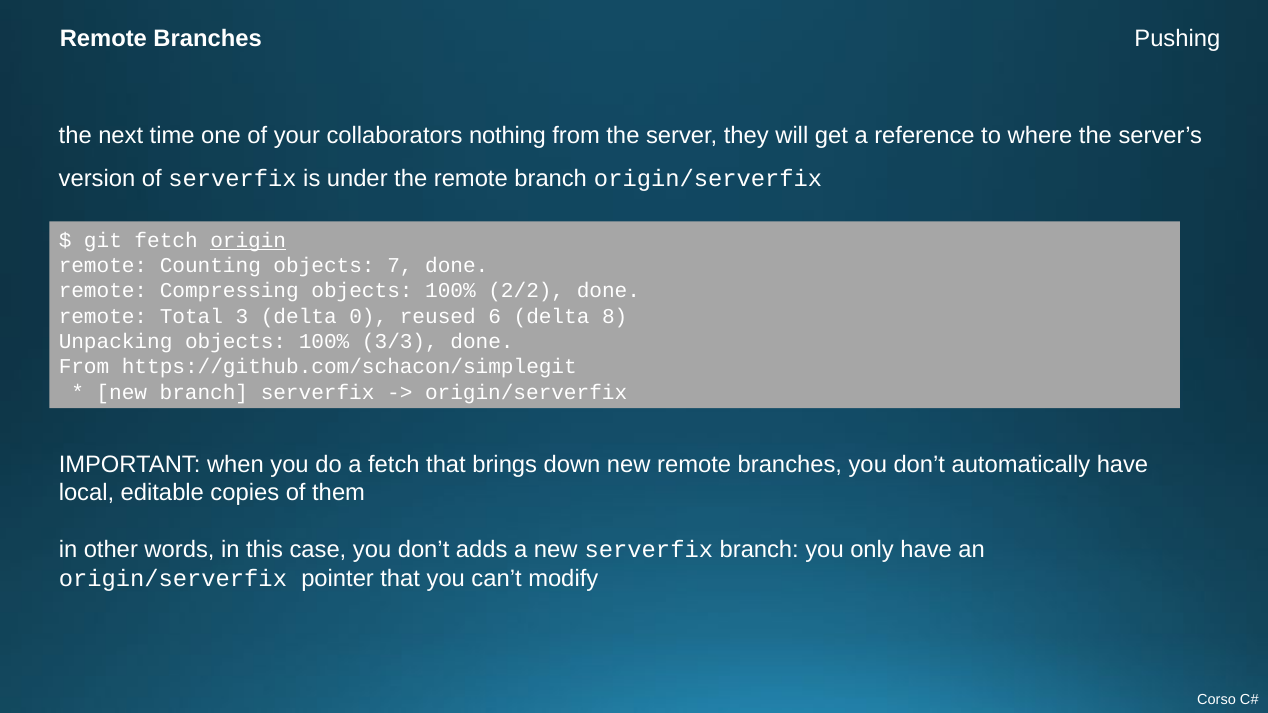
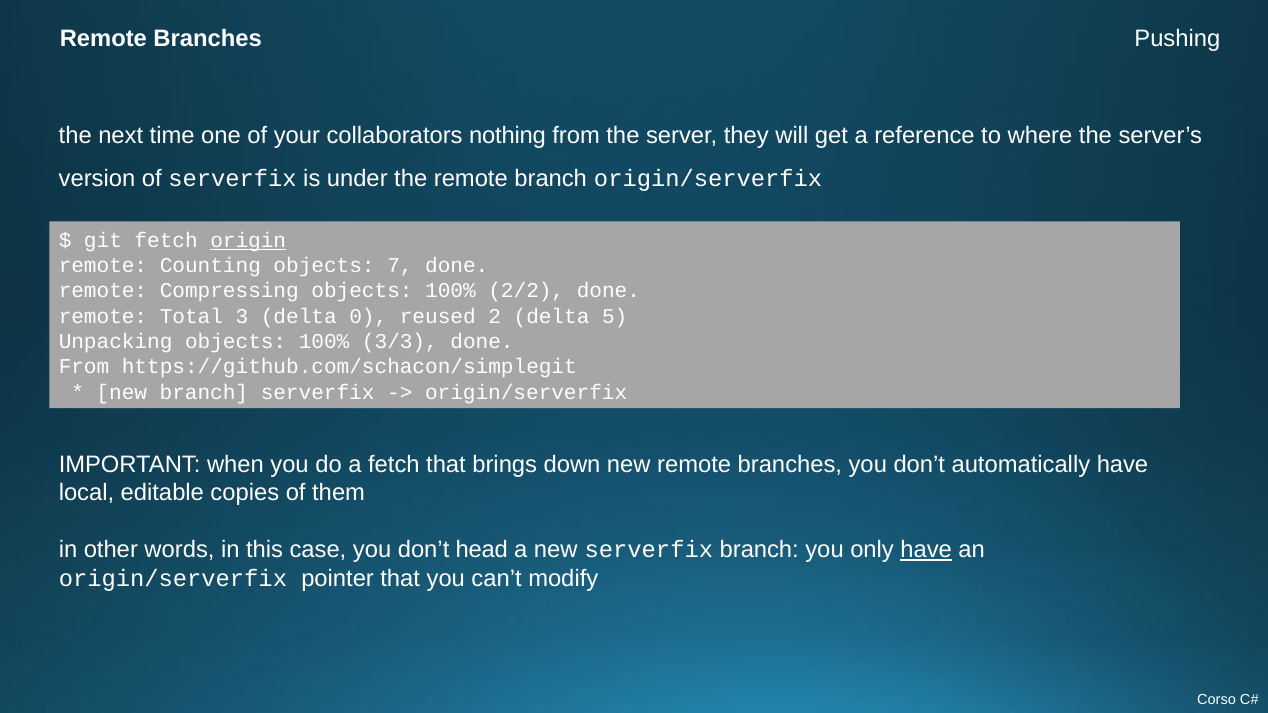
6: 6 -> 2 (495, 316)
8: 8 -> 5 (615, 316)
adds: adds -> head (482, 550)
have underline: none -> present (926, 550)
